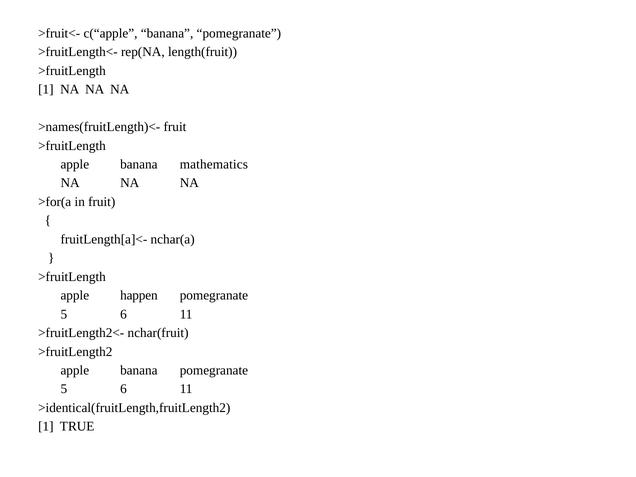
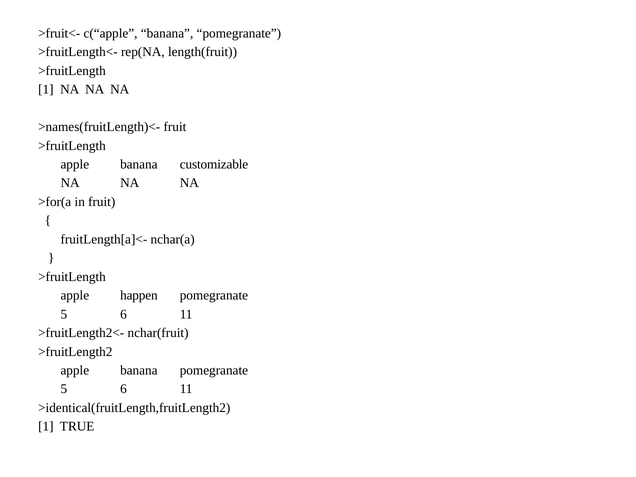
mathematics: mathematics -> customizable (214, 164)
